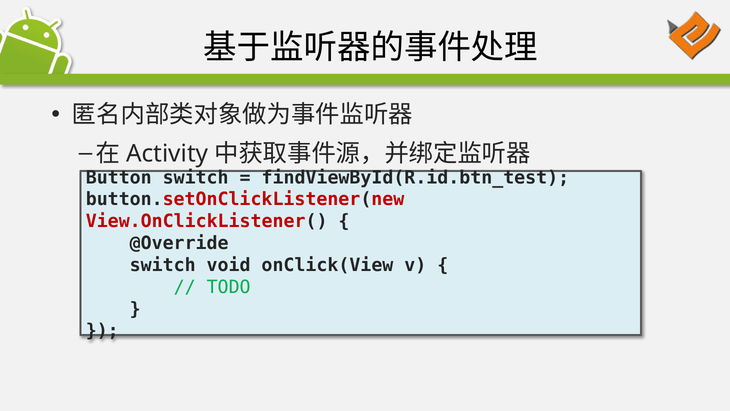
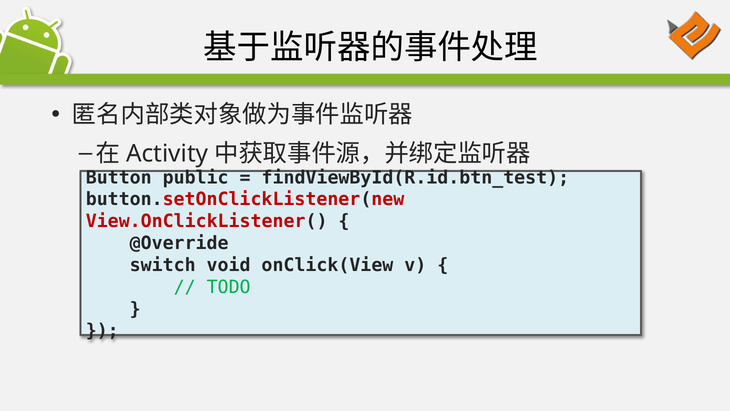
Button switch: switch -> public (196, 177)
